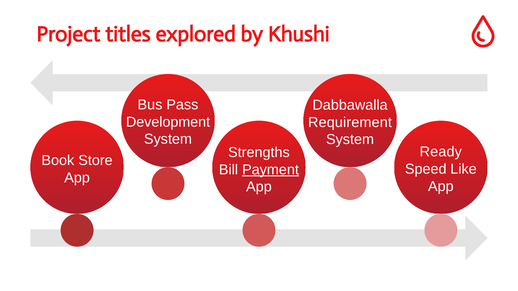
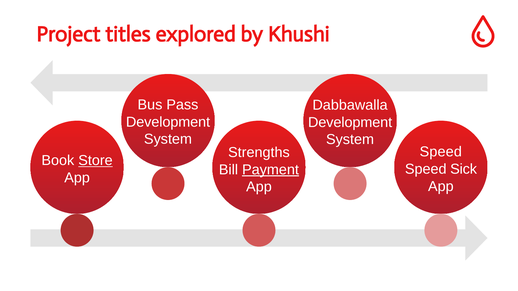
Requirement: Requirement -> Development (350, 122)
Ready: Ready -> Speed (441, 152)
Store underline: none -> present (95, 161)
Like: Like -> Sick (464, 169)
